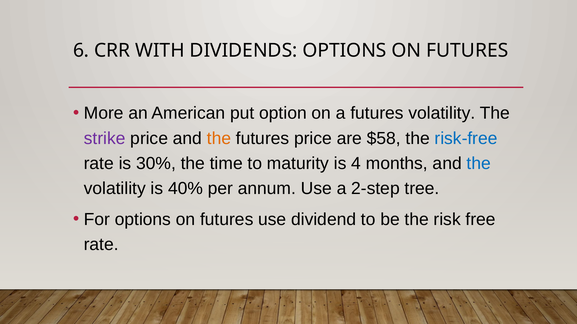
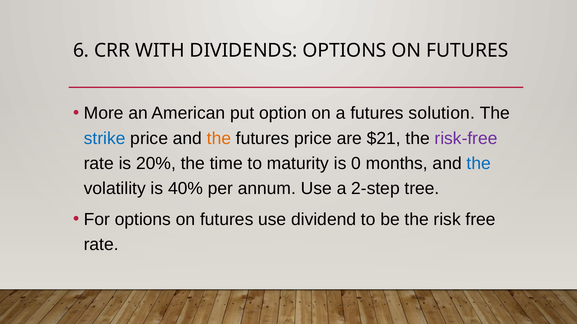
futures volatility: volatility -> solution (442, 113)
strike colour: purple -> blue (105, 139)
$58: $58 -> $21 (384, 139)
risk-free colour: blue -> purple (466, 139)
30%: 30% -> 20% (156, 164)
4: 4 -> 0 (356, 164)
